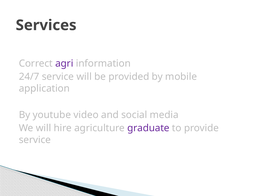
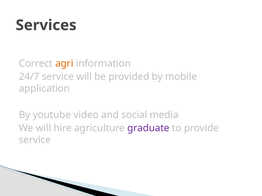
agri colour: purple -> orange (64, 64)
